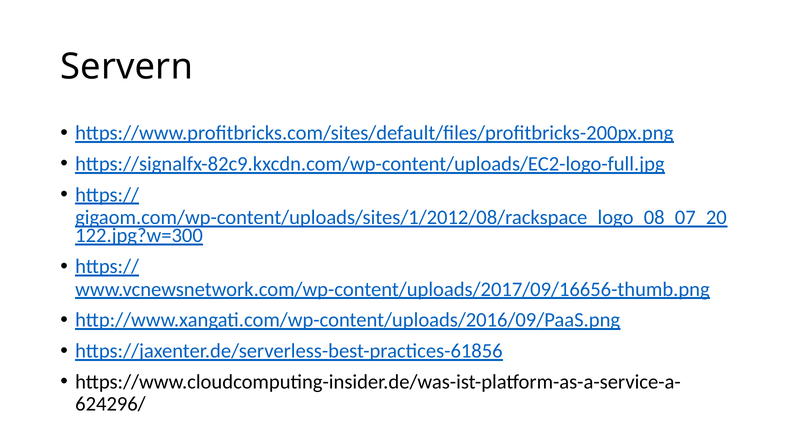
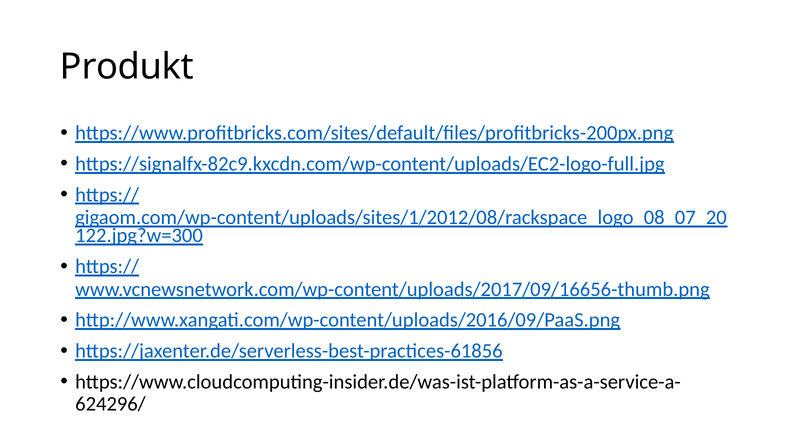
Servern: Servern -> Produkt (127, 67)
